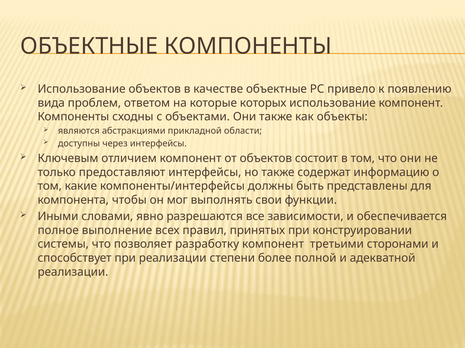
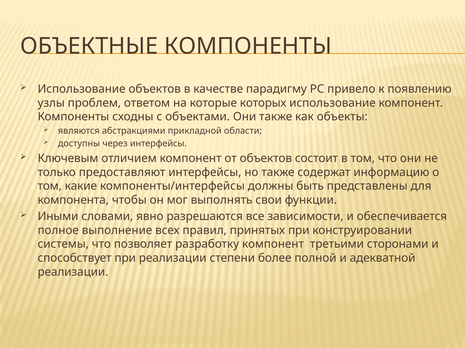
качестве объектные: объектные -> парадигму (276, 89)
вида: вида -> узлы (51, 103)
